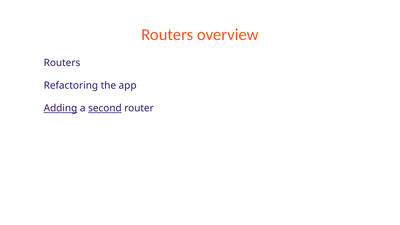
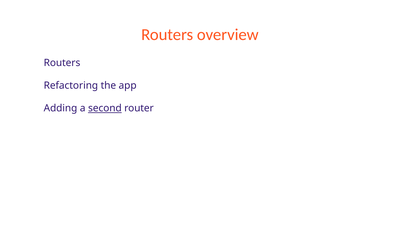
Adding underline: present -> none (61, 108)
